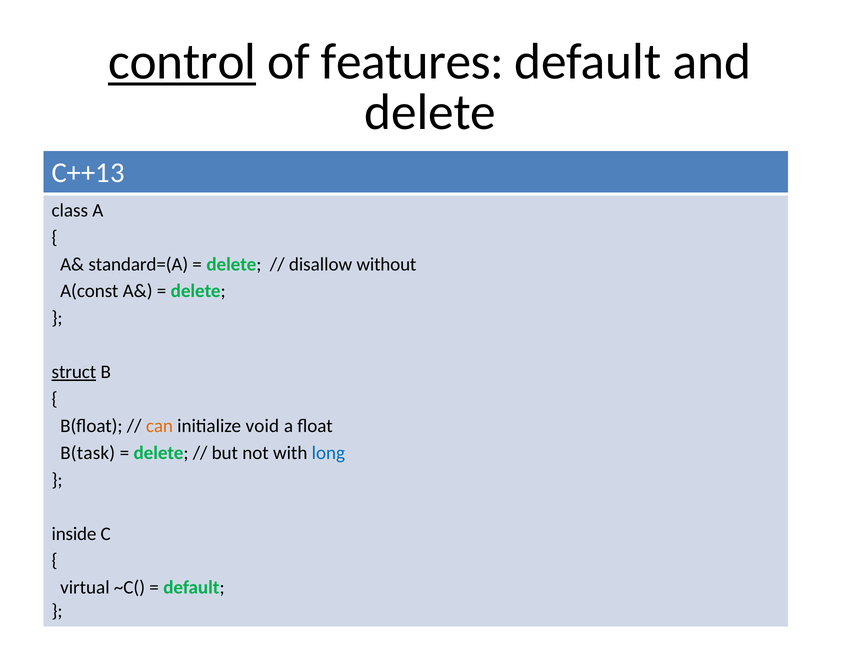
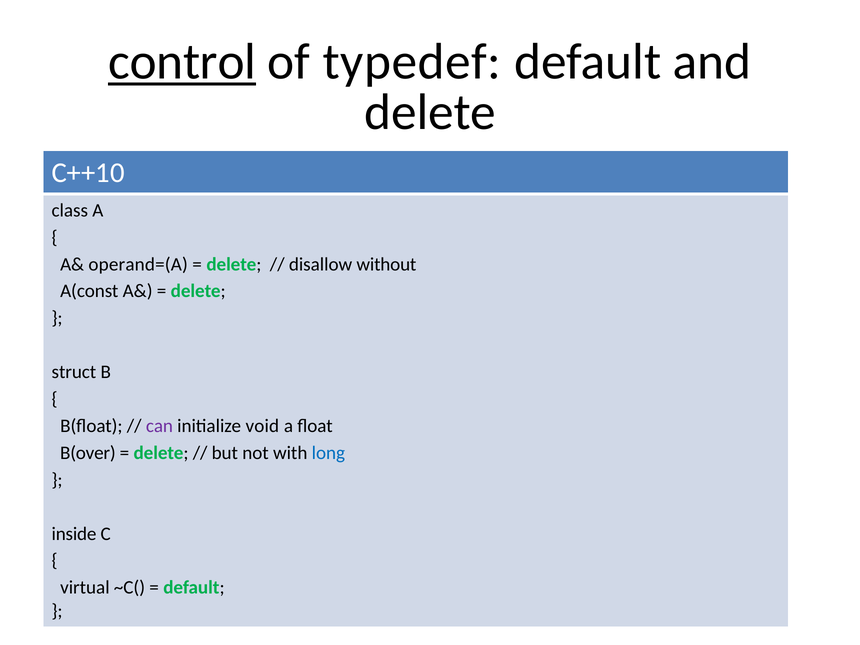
features: features -> typedef (412, 62)
C++13: C++13 -> C++10 (88, 173)
standard=(A: standard=(A -> operand=(A (138, 264)
struct underline: present -> none (74, 372)
can colour: orange -> purple (159, 426)
B(task: B(task -> B(over (88, 453)
